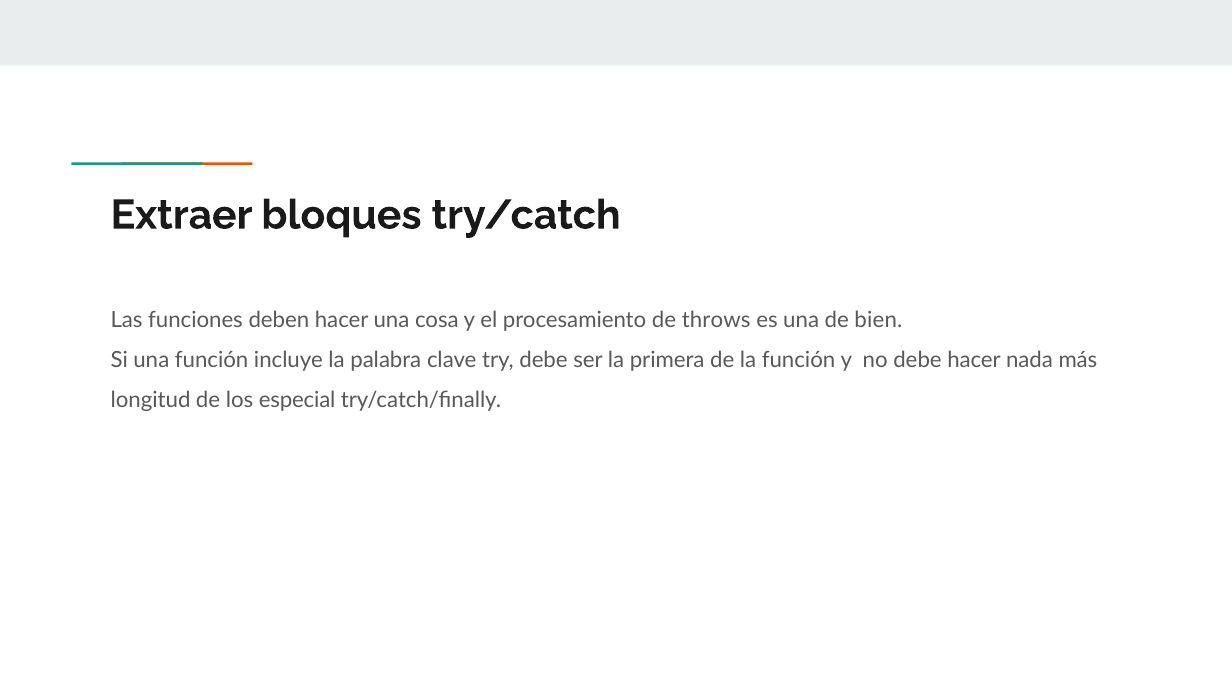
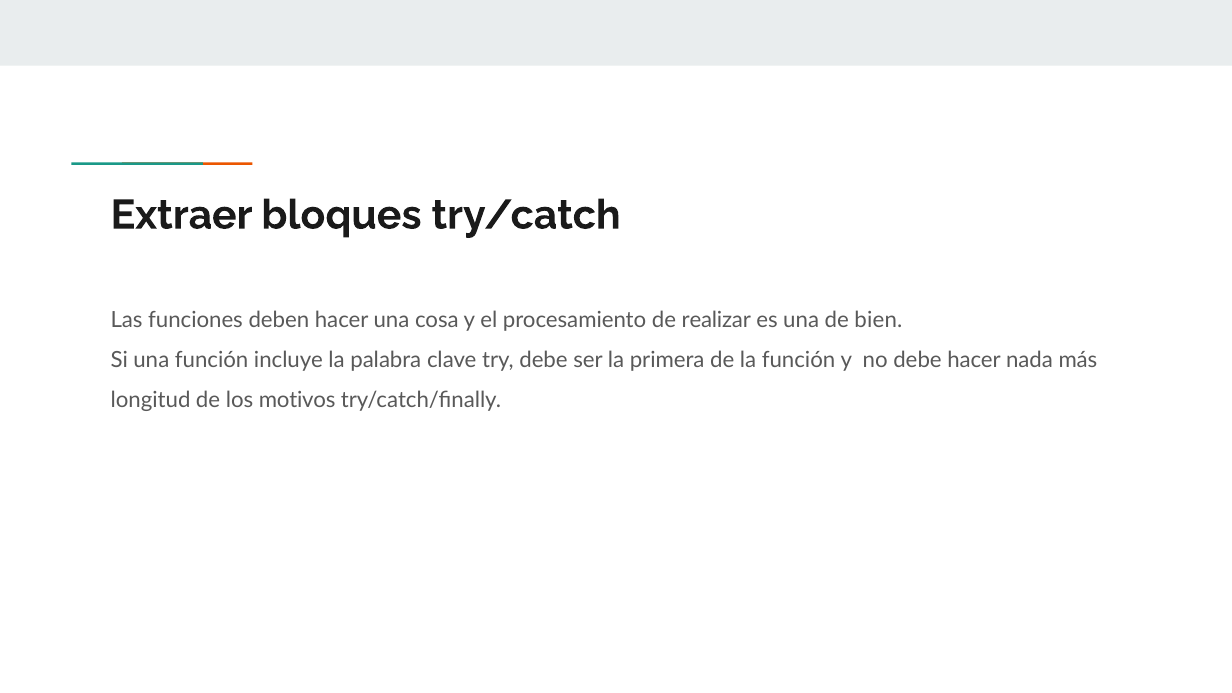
throws: throws -> realizar (716, 320)
especial: especial -> motivos (297, 400)
